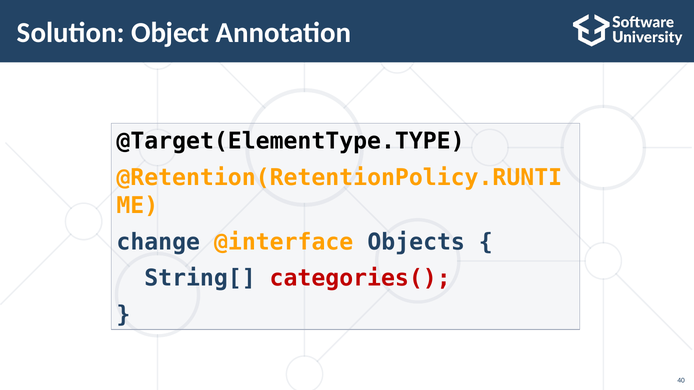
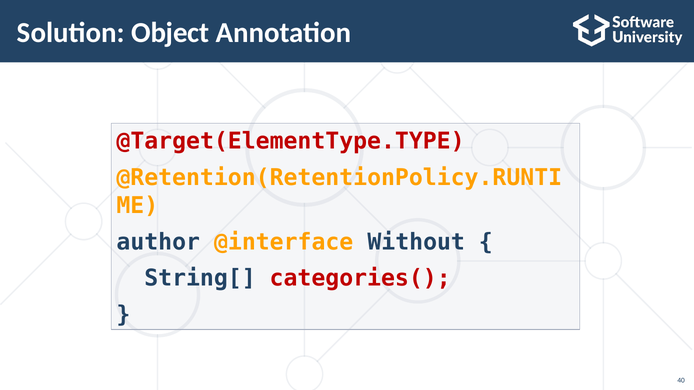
@Target(ElementType.TYPE colour: black -> red (291, 142)
change: change -> author (158, 242)
Objects: Objects -> Without (416, 242)
